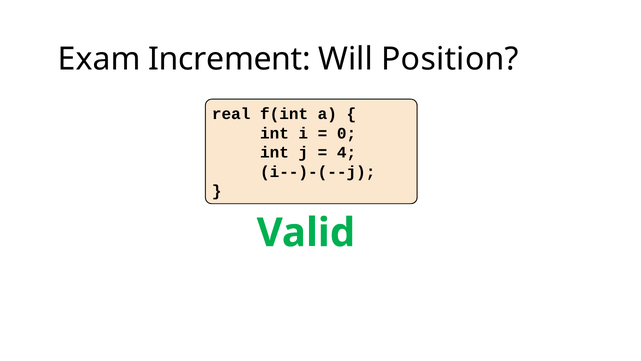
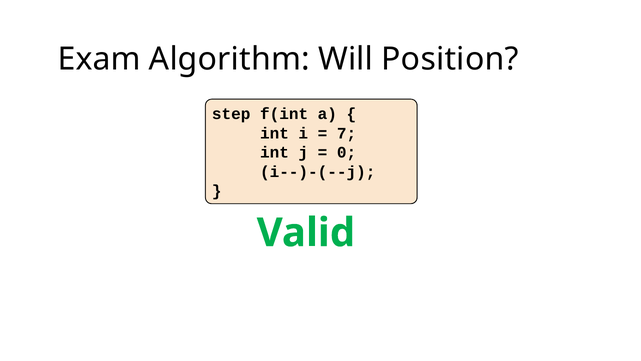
Increment: Increment -> Algorithm (229, 59)
real: real -> step (231, 114)
0: 0 -> 7 (347, 133)
4: 4 -> 0 (347, 152)
